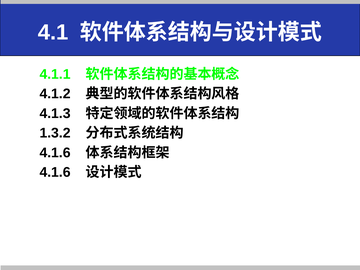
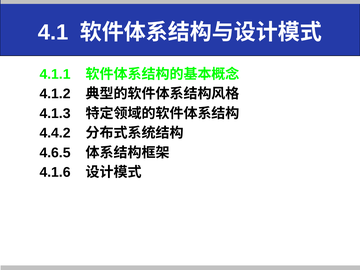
1.3.2: 1.3.2 -> 4.4.2 (55, 133)
4.1.6: 4.1.6 -> 4.6.5 (55, 153)
